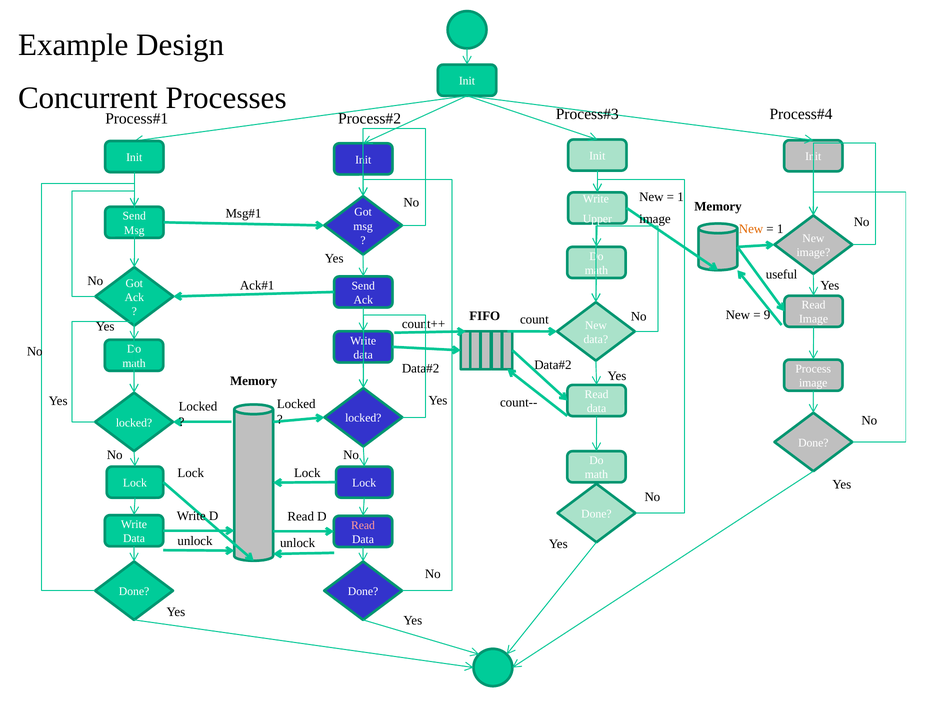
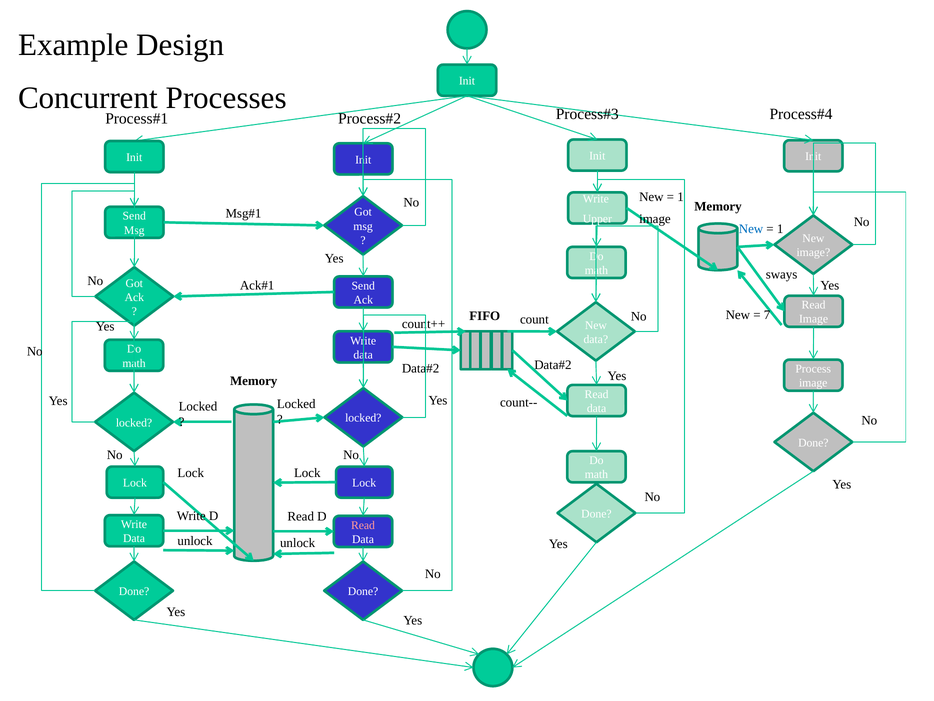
New colour: orange -> blue (751, 229)
useful: useful -> sways (782, 274)
9: 9 -> 7 (767, 315)
